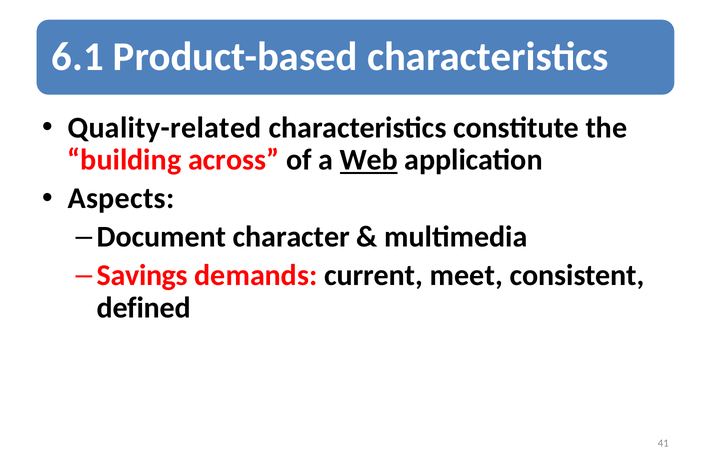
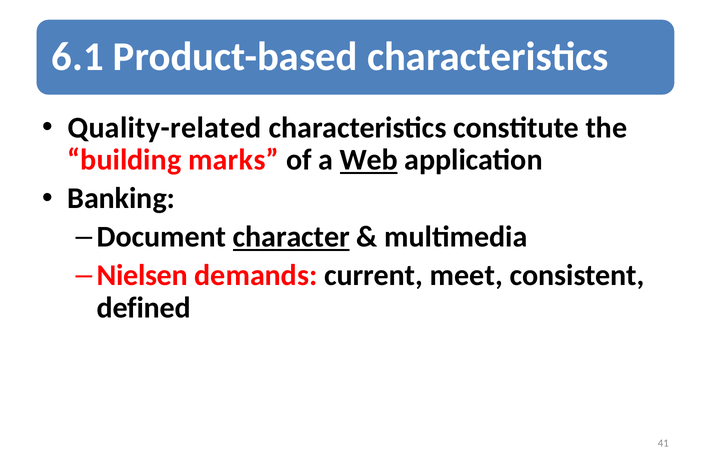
across: across -> marks (234, 160)
Aspects: Aspects -> Banking (121, 198)
character underline: none -> present (291, 237)
Savings: Savings -> Nielsen (142, 275)
